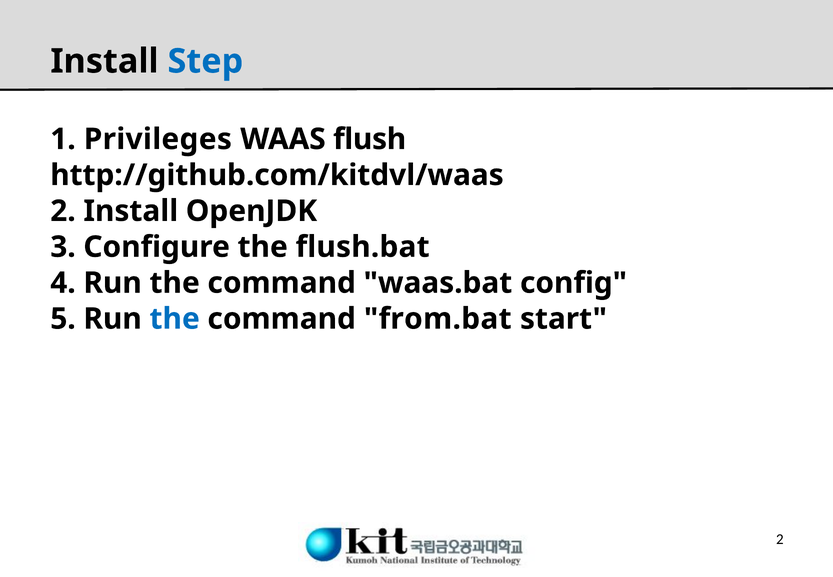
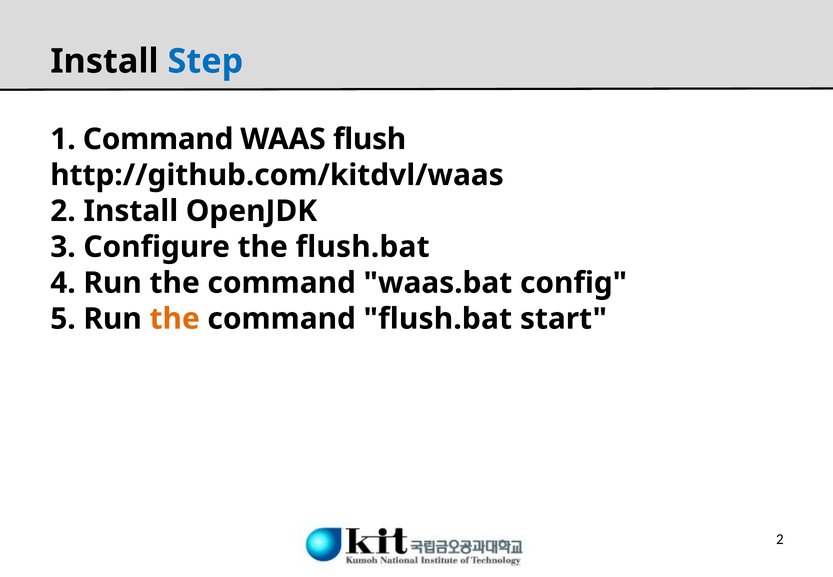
1 Privileges: Privileges -> Command (158, 139)
the colour: blue -> orange (175, 319)
command from.bat: from.bat -> flush.bat (438, 319)
